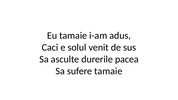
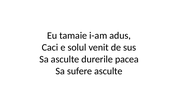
sufere tamaie: tamaie -> asculte (108, 71)
